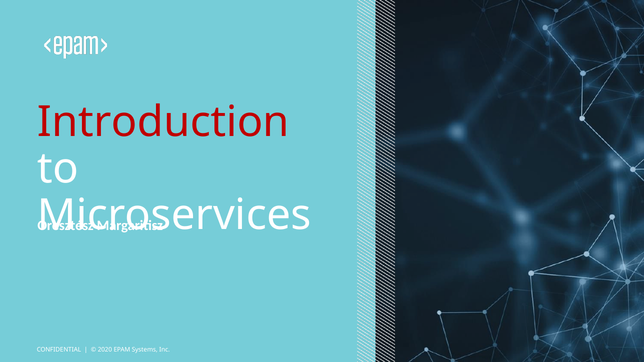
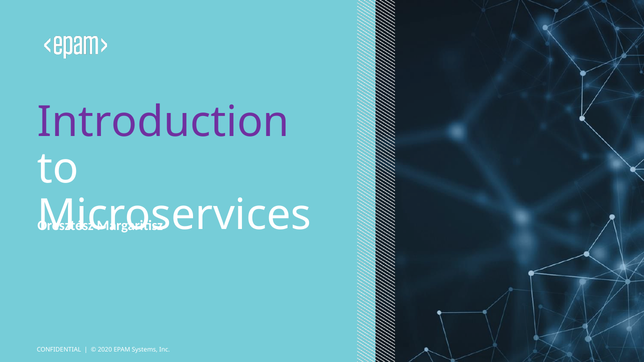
Introduction colour: red -> purple (163, 122)
